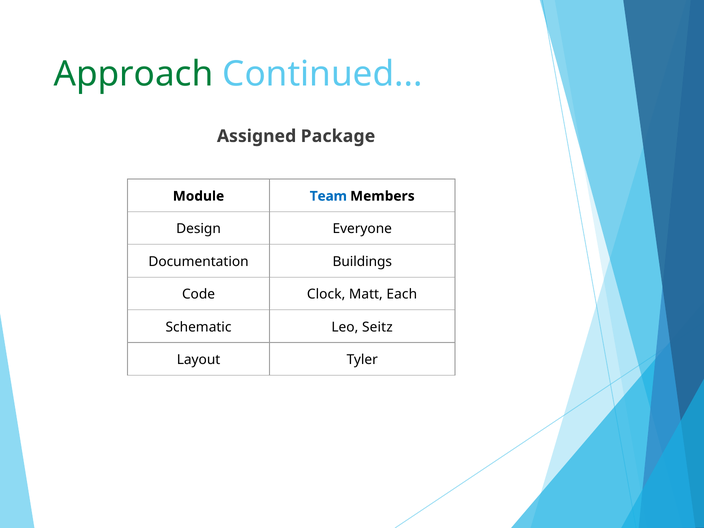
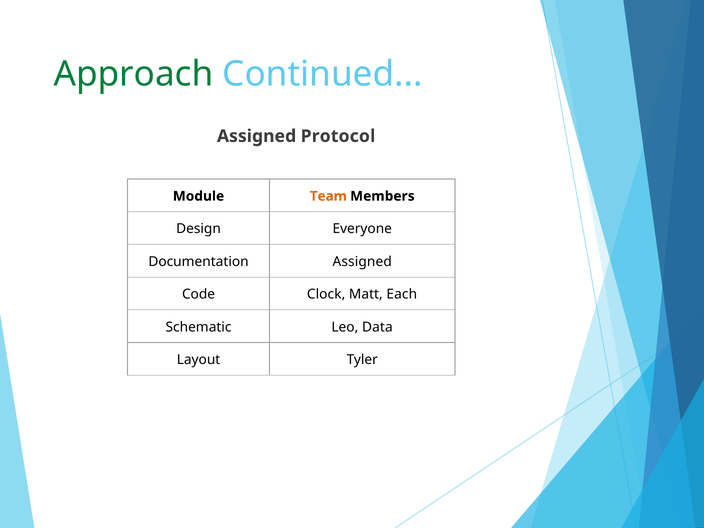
Package: Package -> Protocol (338, 136)
Team colour: blue -> orange (328, 196)
Documentation Buildings: Buildings -> Assigned (362, 262)
Seitz: Seitz -> Data (377, 327)
